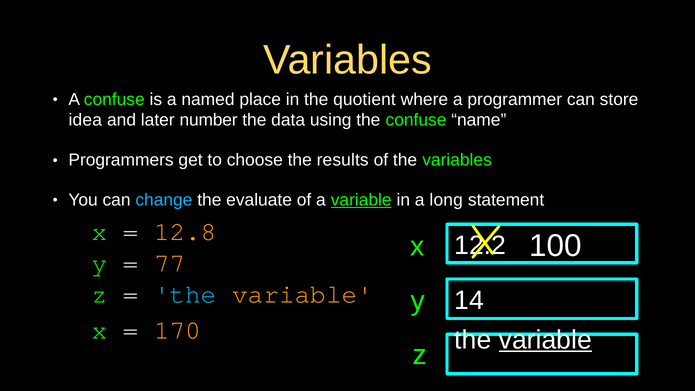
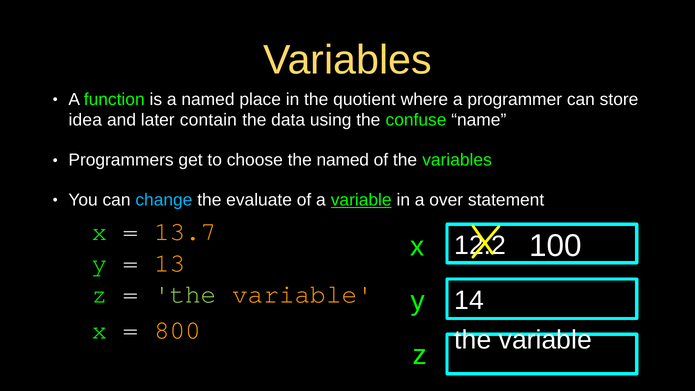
A confuse: confuse -> function (114, 99)
number: number -> contain (208, 120)
the results: results -> named (343, 160)
long: long -> over (446, 200)
12.8: 12.8 -> 13.7 (185, 232)
77: 77 -> 13 (170, 263)
the colour: light blue -> light green (185, 294)
170: 170 -> 800 (178, 330)
variable underline: present -> none (545, 340)
